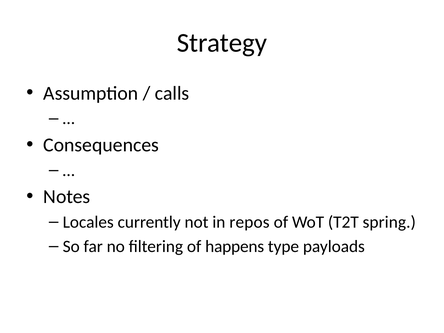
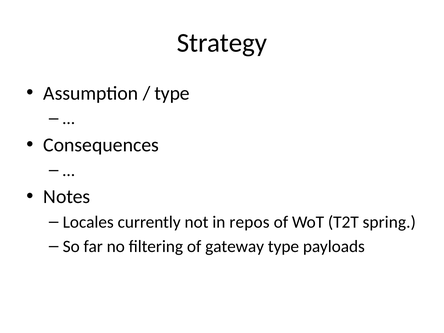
calls: calls -> type (172, 93)
happens: happens -> gateway (235, 246)
